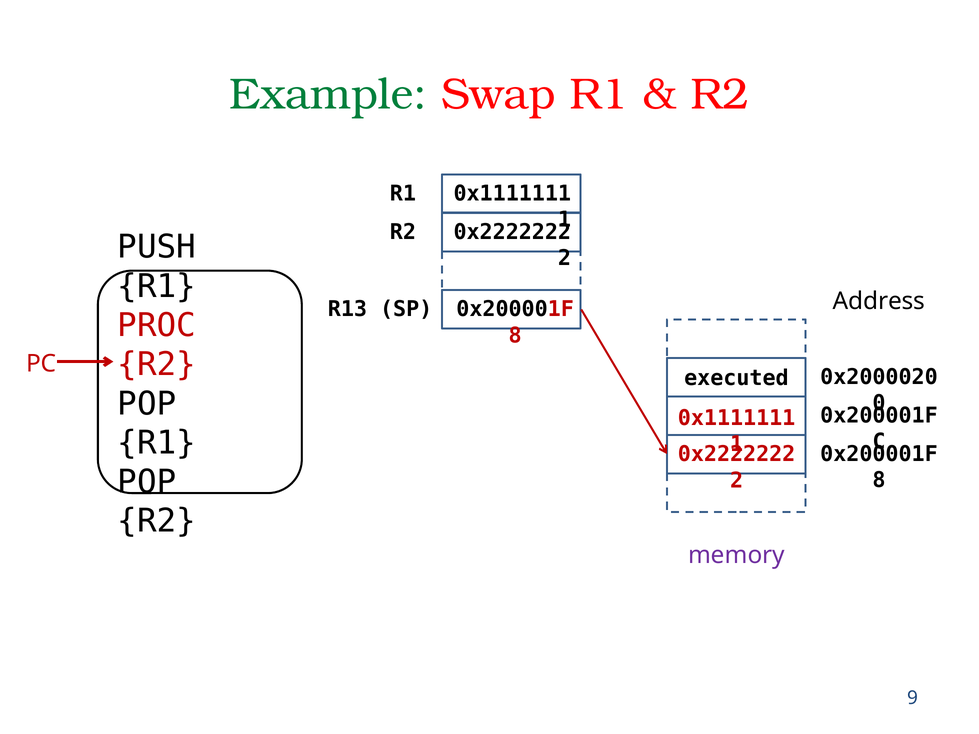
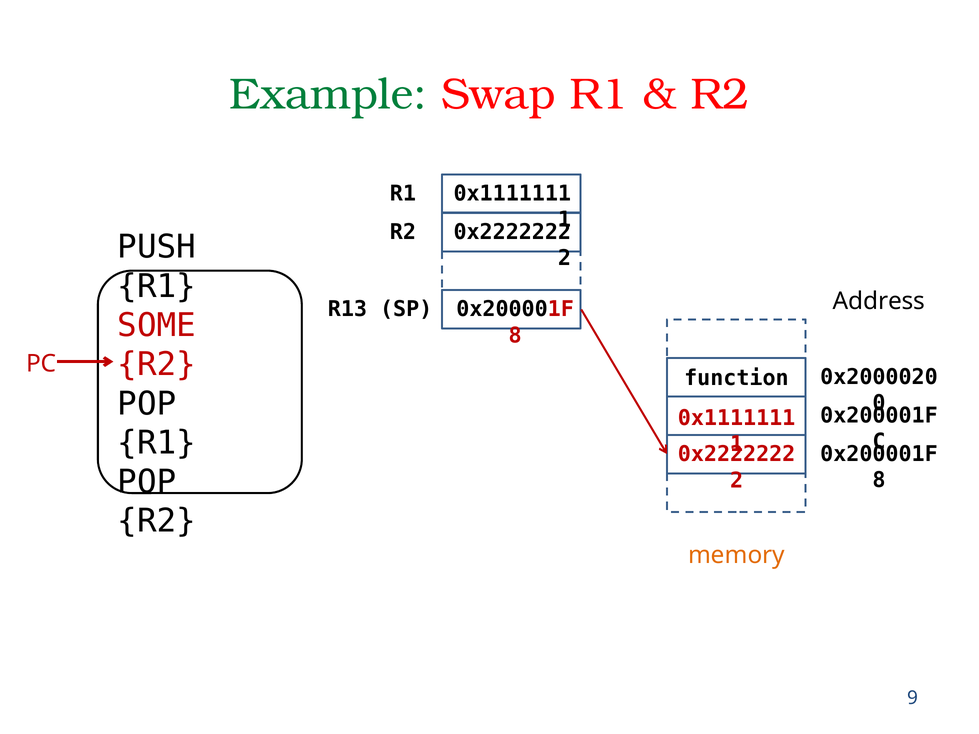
PROC: PROC -> SOME (157, 326)
executed: executed -> function (736, 378)
memory colour: purple -> orange (736, 555)
